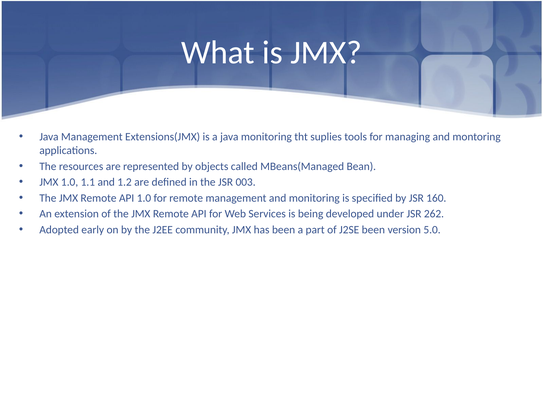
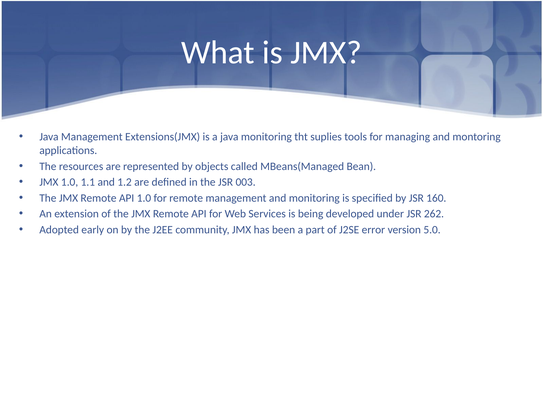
J2SE been: been -> error (373, 230)
